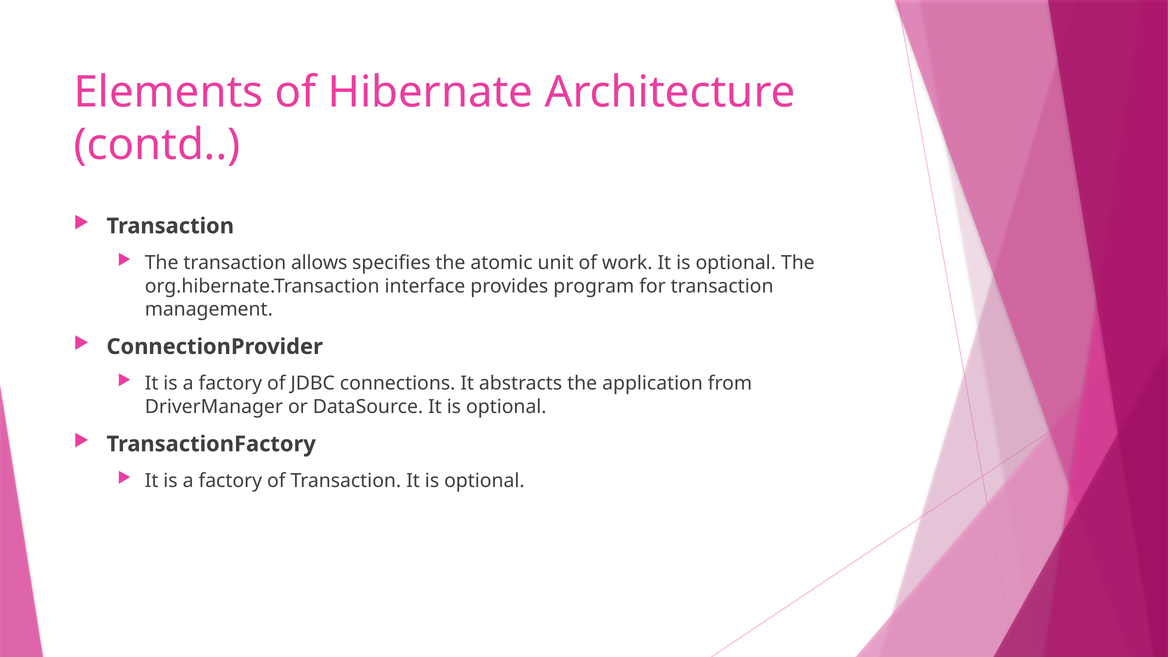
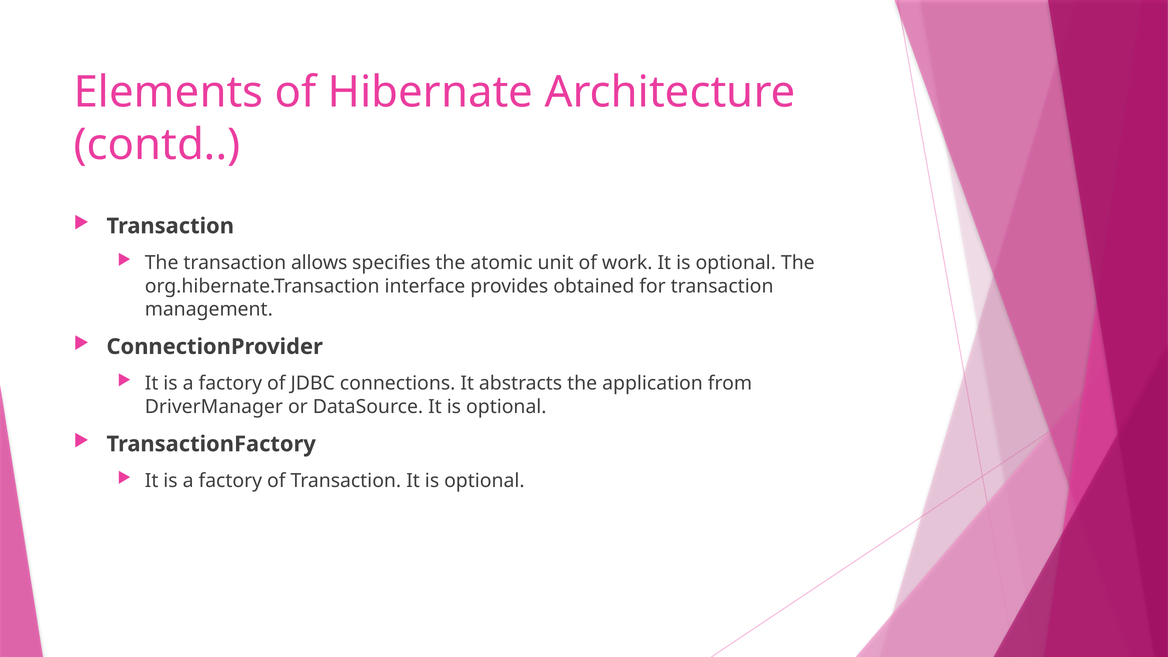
program: program -> obtained (594, 286)
